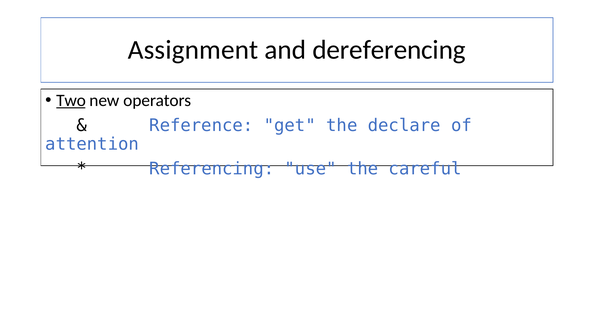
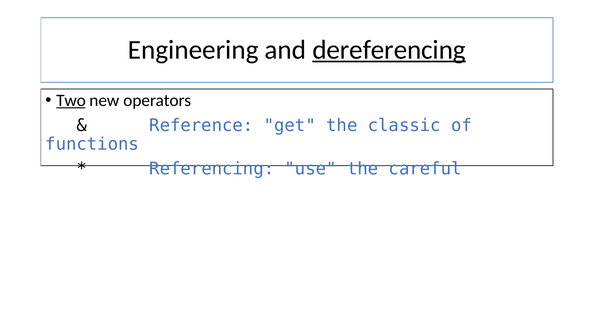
Assignment: Assignment -> Engineering (193, 50)
dereferencing underline: none -> present (389, 50)
declare: declare -> classic (404, 125)
attention: attention -> functions (92, 144)
